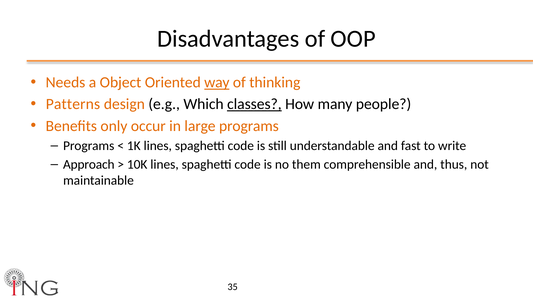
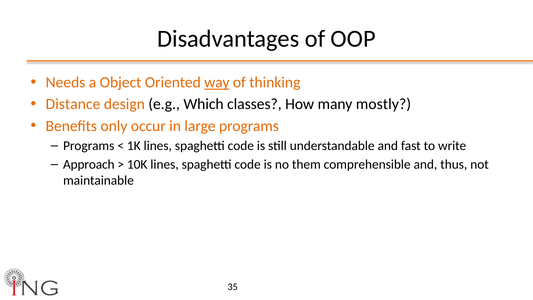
Patterns: Patterns -> Distance (73, 104)
classes underline: present -> none (254, 104)
people: people -> mostly (383, 104)
